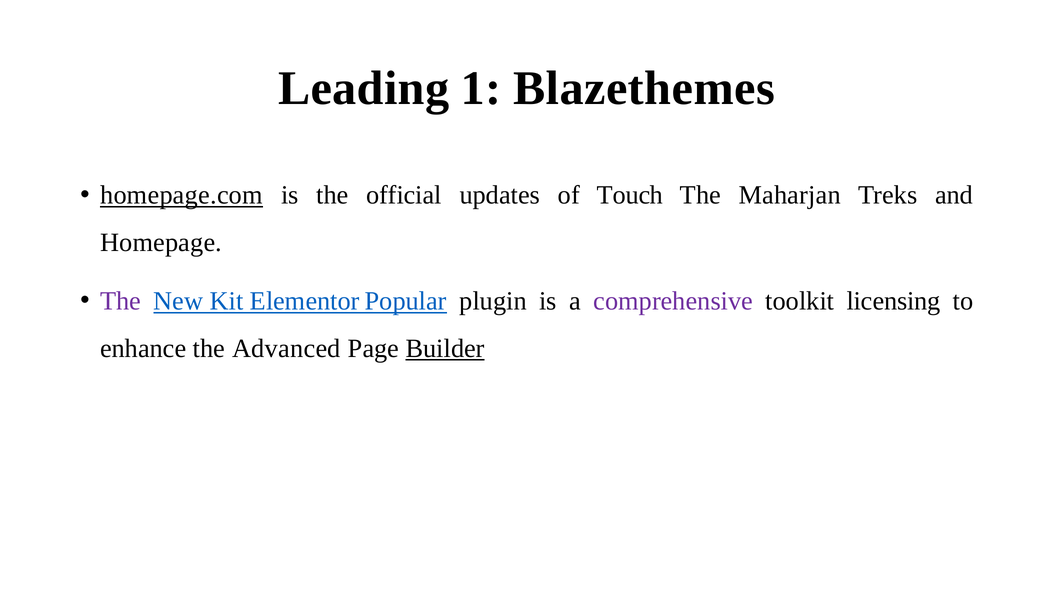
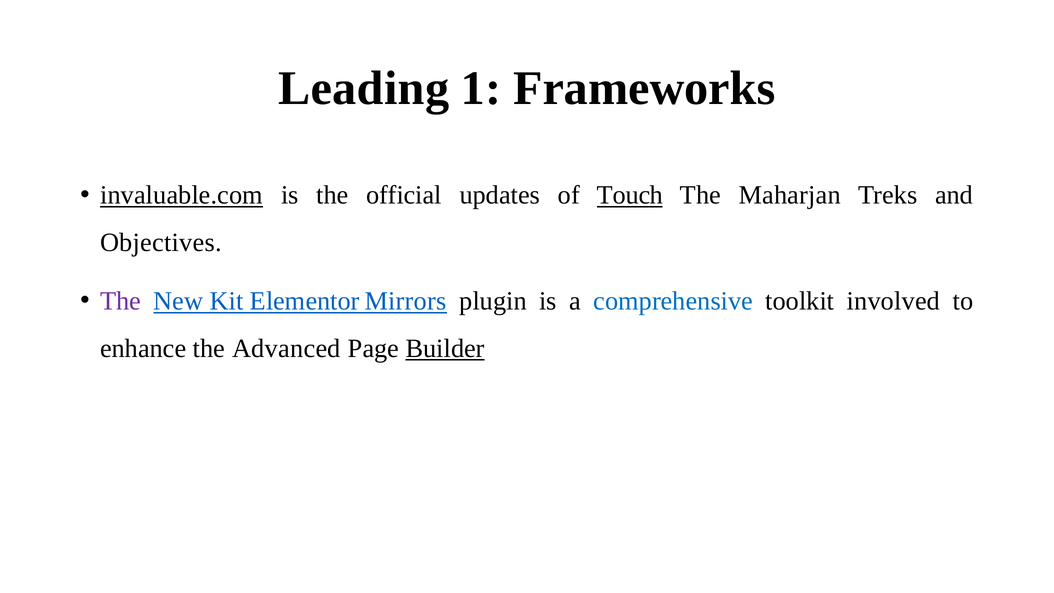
Blazethemes: Blazethemes -> Frameworks (644, 89)
homepage.com: homepage.com -> invaluable.com (182, 195)
Touch underline: none -> present (630, 195)
Homepage: Homepage -> Objectives (161, 243)
Popular: Popular -> Mirrors (406, 301)
comprehensive colour: purple -> blue (673, 301)
licensing: licensing -> involved (893, 301)
